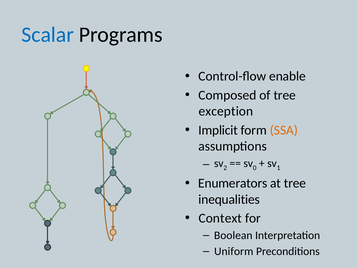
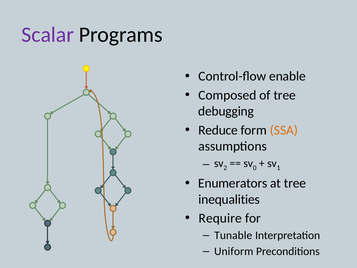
Scalar colour: blue -> purple (48, 35)
exception: exception -> debugging (226, 111)
Implicit: Implicit -> Reduce (218, 130)
Context: Context -> Require (220, 218)
Boolean: Boolean -> Tunable (233, 235)
